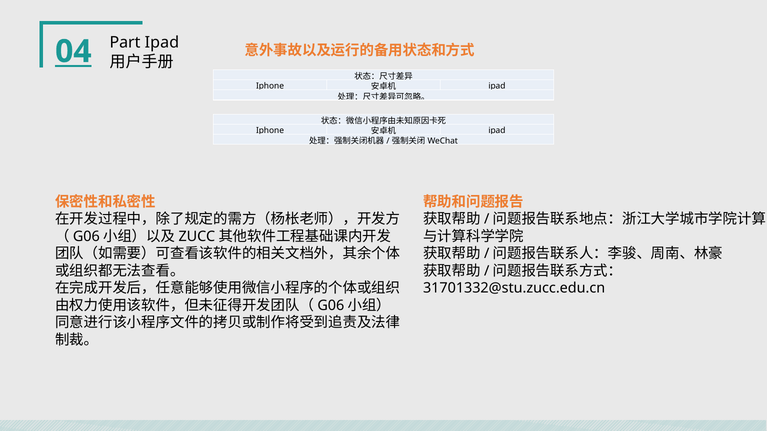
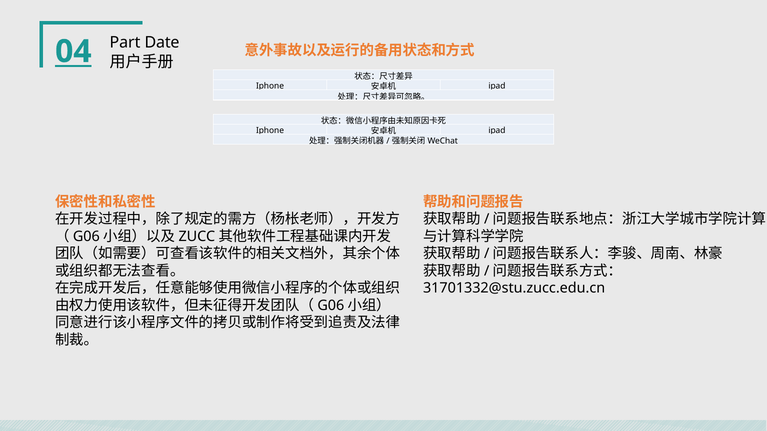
Part Ipad: Ipad -> Date (162, 43)
